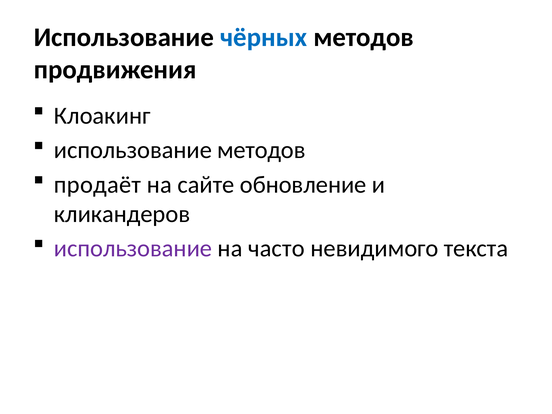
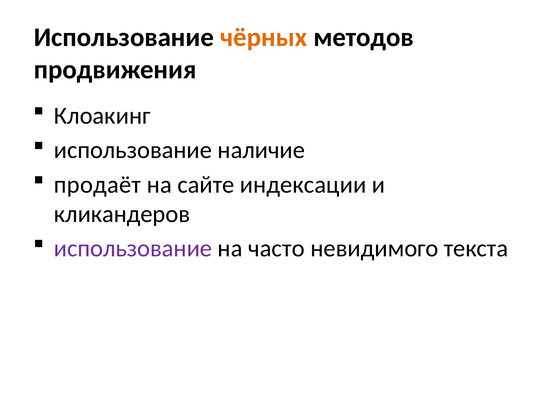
чёрных colour: blue -> orange (264, 37)
использование методов: методов -> наличие (261, 150)
обновление: обновление -> индексации (303, 185)
